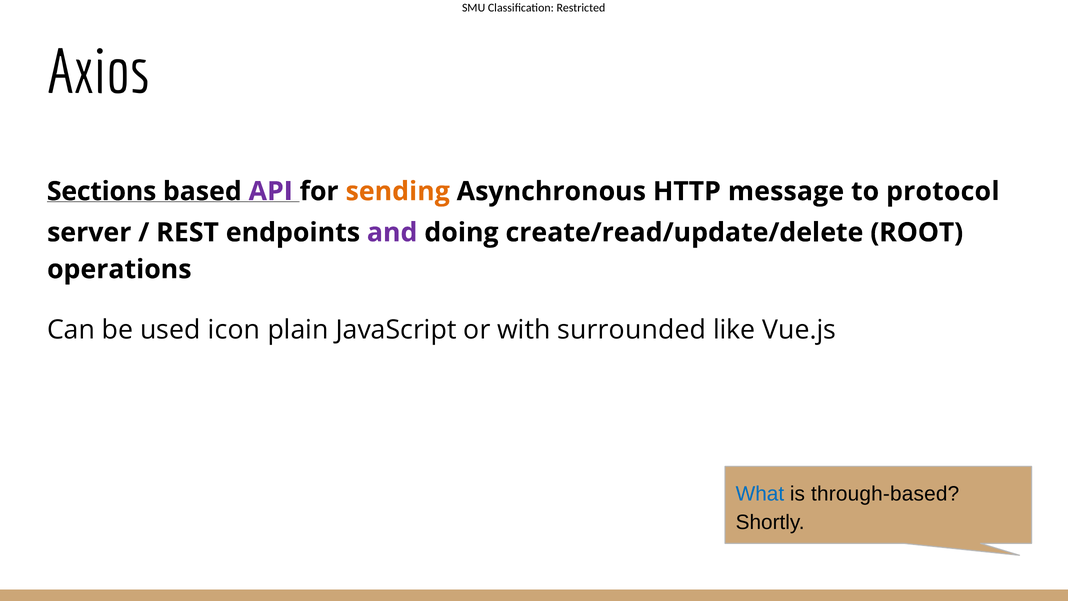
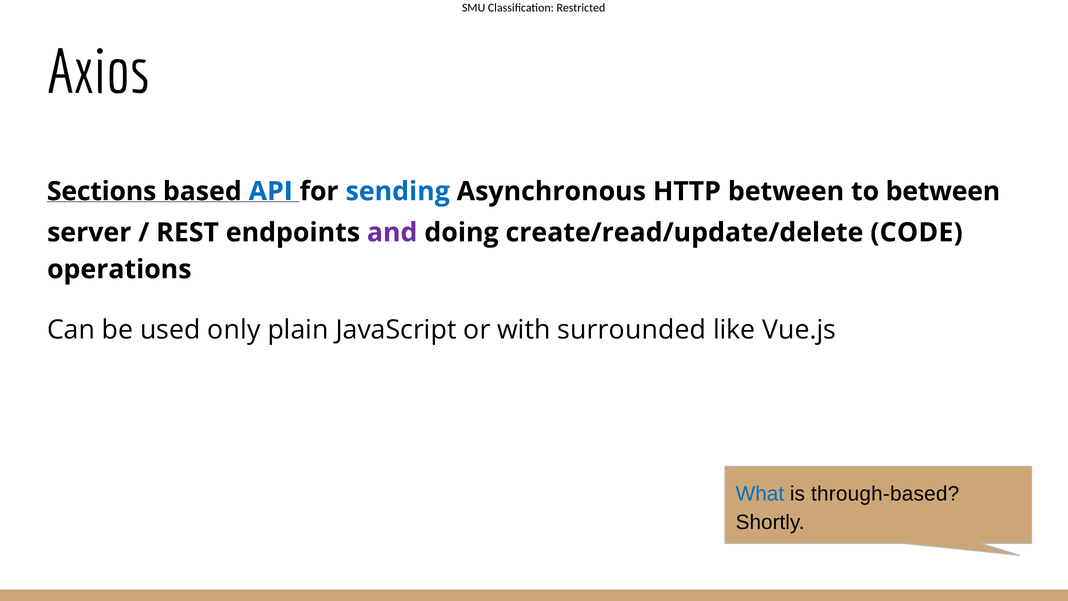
API colour: purple -> blue (271, 191)
sending colour: orange -> blue (398, 191)
HTTP message: message -> between (786, 191)
to protocol: protocol -> between (943, 191)
ROOT: ROOT -> CODE (917, 232)
icon: icon -> only (234, 330)
